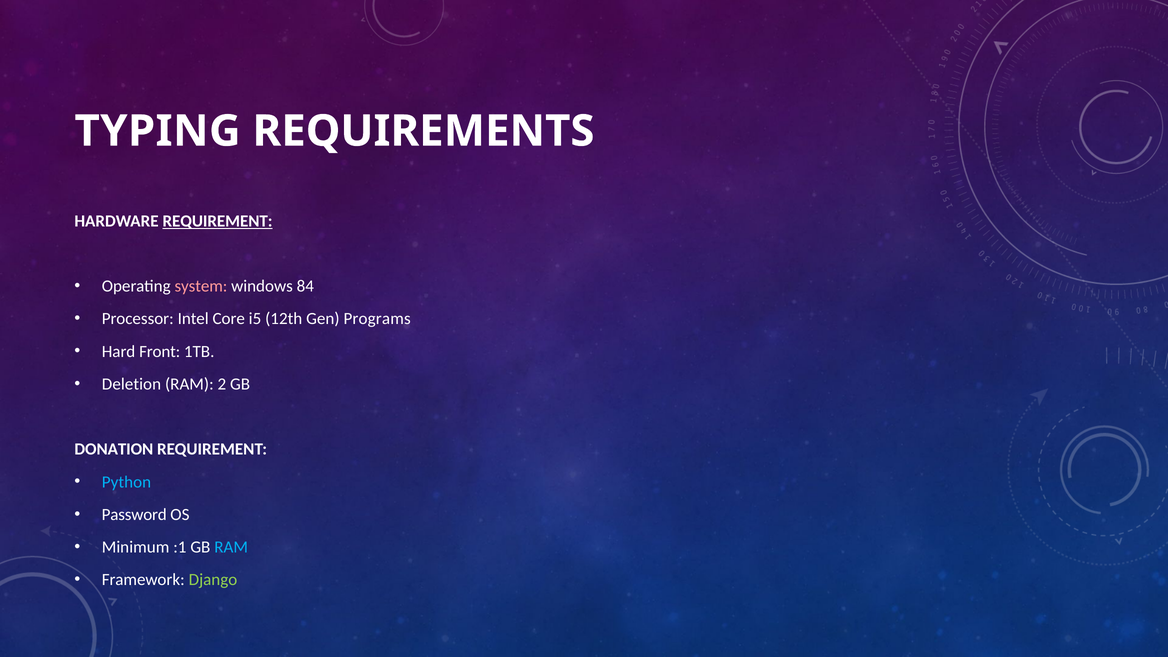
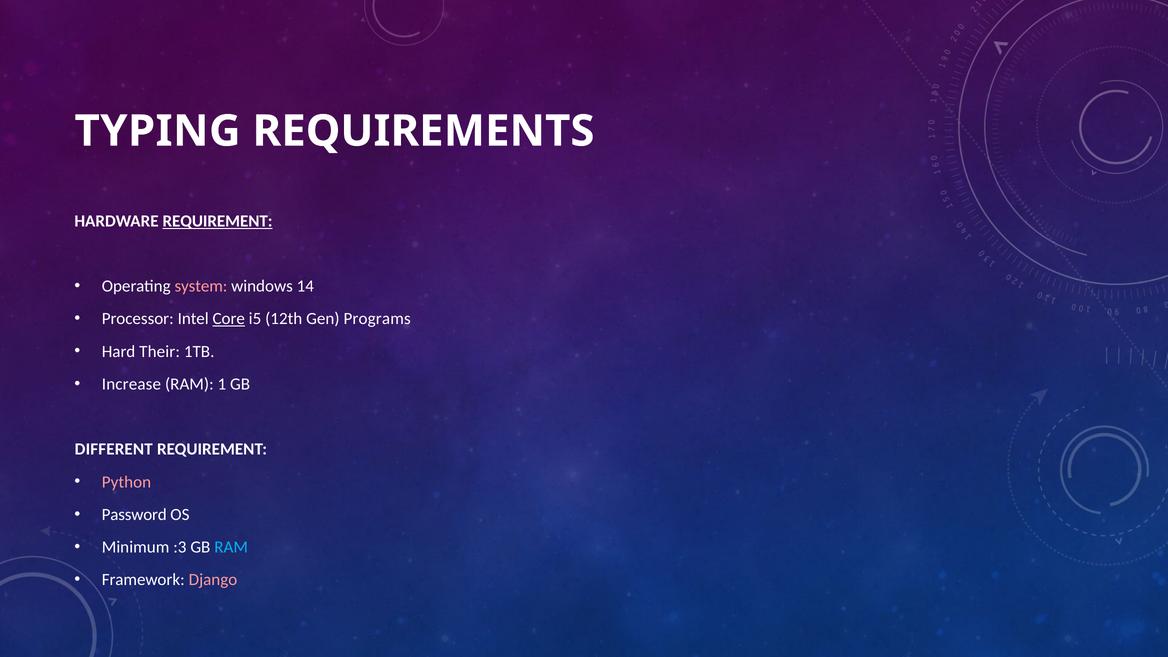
84: 84 -> 14 (305, 286)
Core underline: none -> present (229, 319)
Front: Front -> Their (160, 351)
Deletion: Deletion -> Increase (131, 384)
2: 2 -> 1 (222, 384)
DONATION: DONATION -> DIFFERENT (114, 449)
Python colour: light blue -> pink (126, 482)
:1: :1 -> :3 (180, 547)
Django colour: light green -> pink (213, 580)
